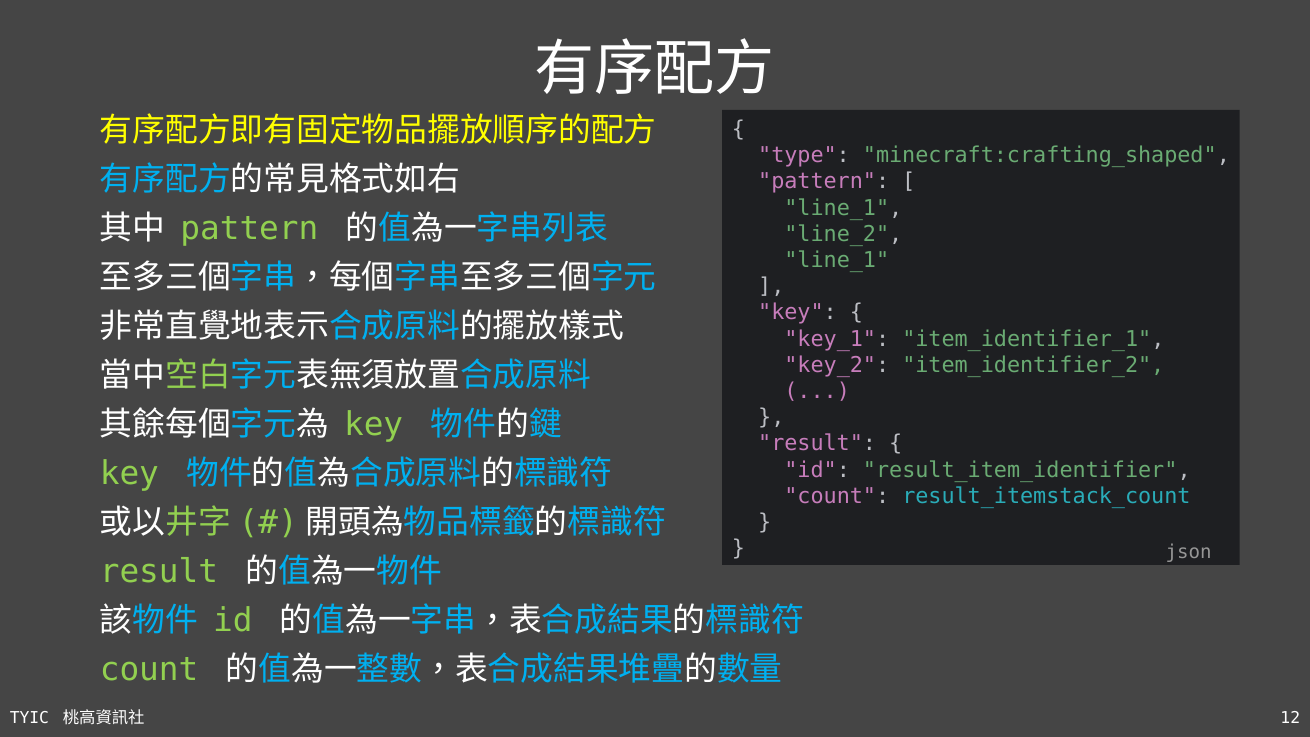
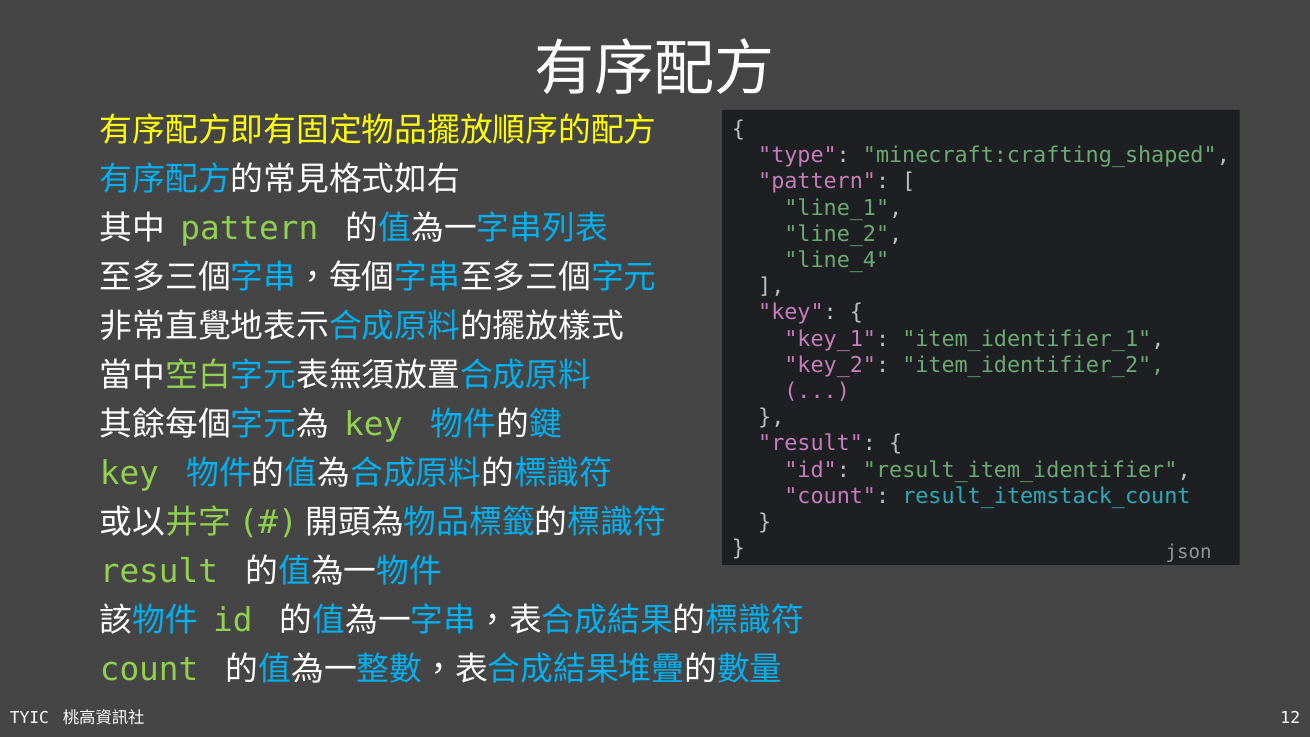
line_1: line_1 -> line_4 (837, 260)
